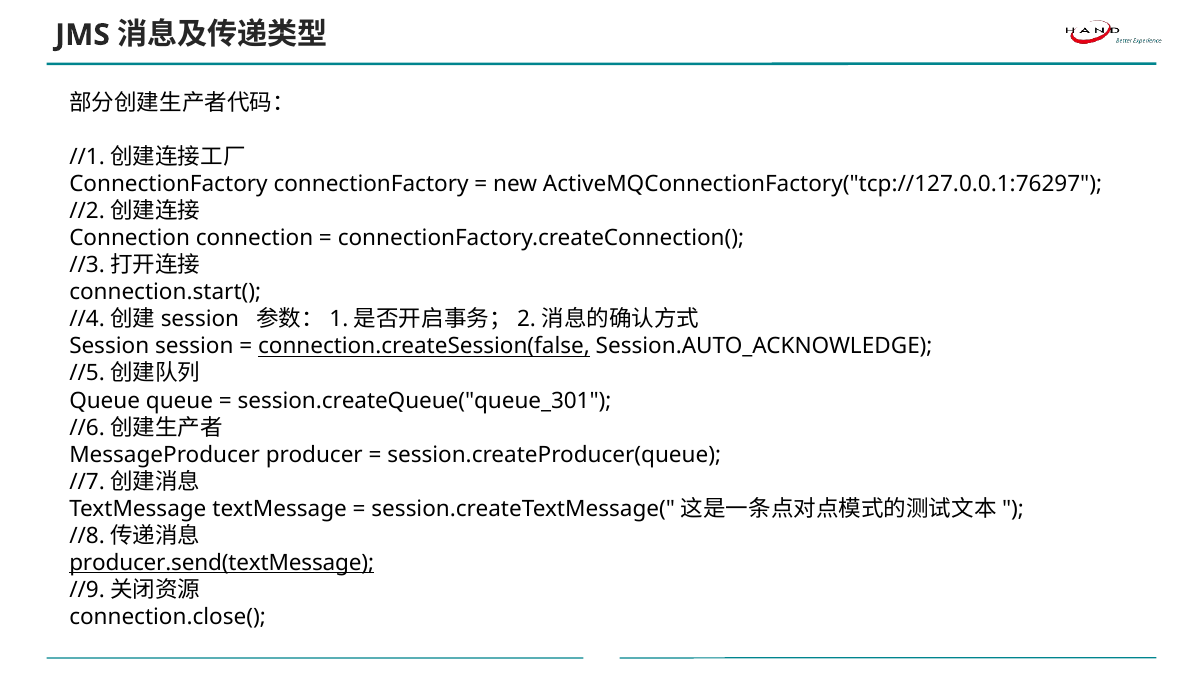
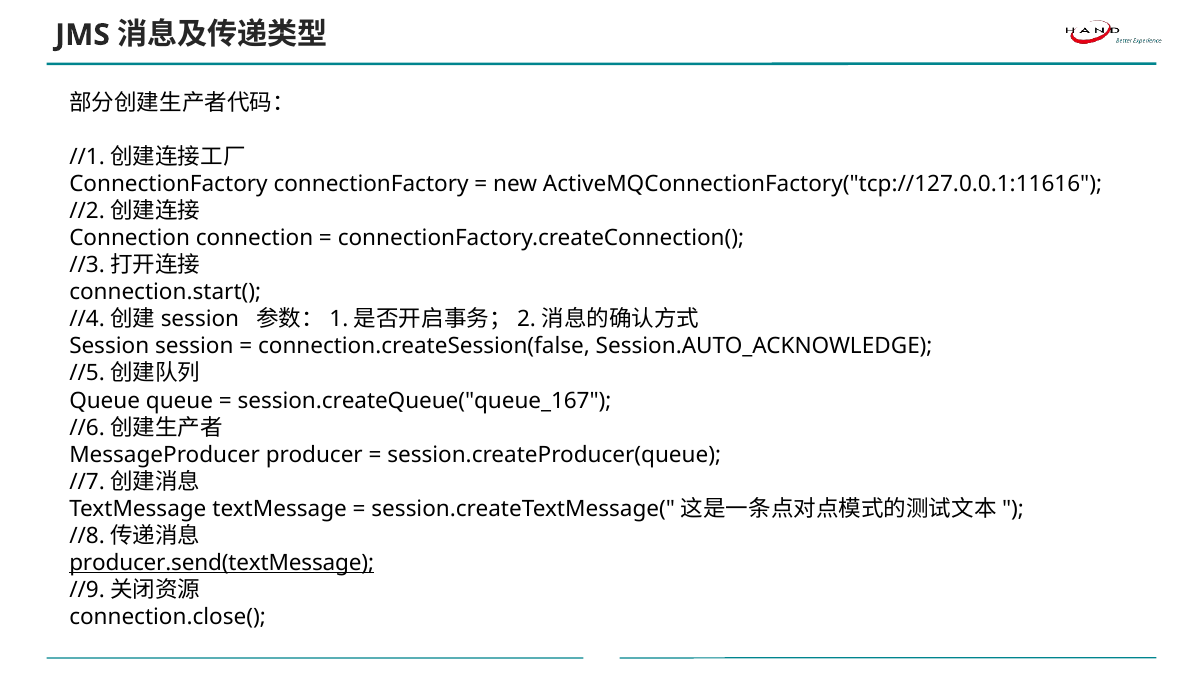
ActiveMQConnectionFactory("tcp://127.0.0.1:76297: ActiveMQConnectionFactory("tcp://127.0.0.1:76297 -> ActiveMQConnectionFactory("tcp://127.0.0.1:11616 (823, 184)
connection.createSession(false underline: present -> none (424, 347)
session.createQueue("queue_301: session.createQueue("queue_301 -> session.createQueue("queue_167 (425, 401)
